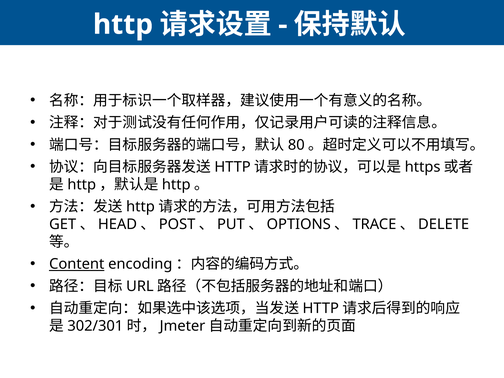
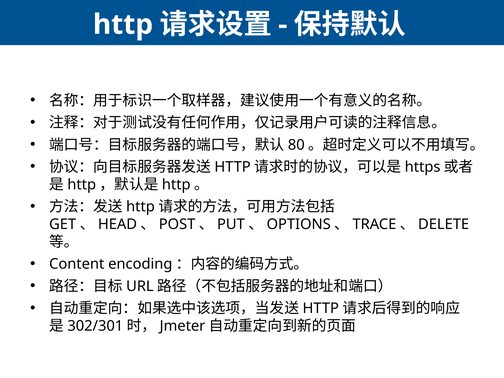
Content underline: present -> none (77, 264)
